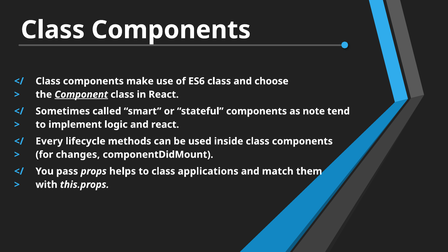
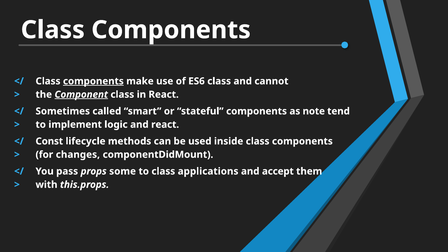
components underline: none -> present (93, 81)
choose: choose -> cannot (271, 81)
Every: Every -> Const (49, 141)
helps: helps -> some (123, 171)
match: match -> accept (278, 171)
